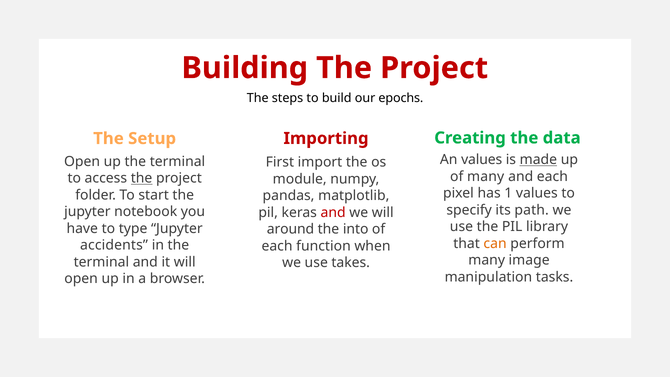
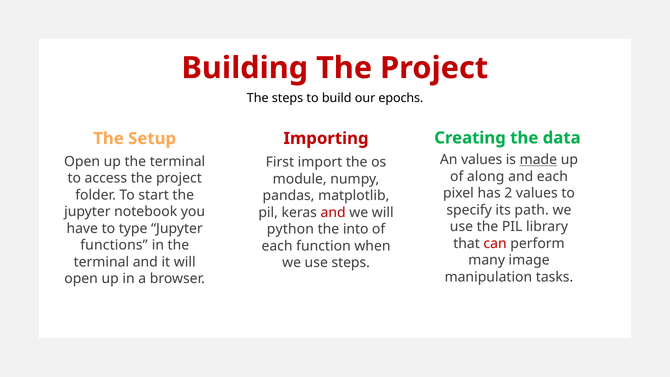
of many: many -> along (486, 177)
the underline: present -> none (142, 178)
1: 1 -> 2 (508, 193)
around: around -> python (290, 229)
can colour: orange -> red (495, 244)
accidents: accidents -> functions (114, 245)
use takes: takes -> steps (351, 263)
